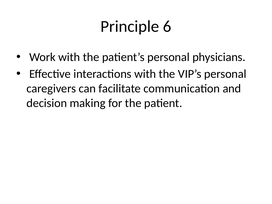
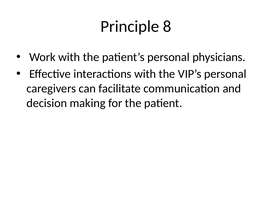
6: 6 -> 8 (167, 26)
